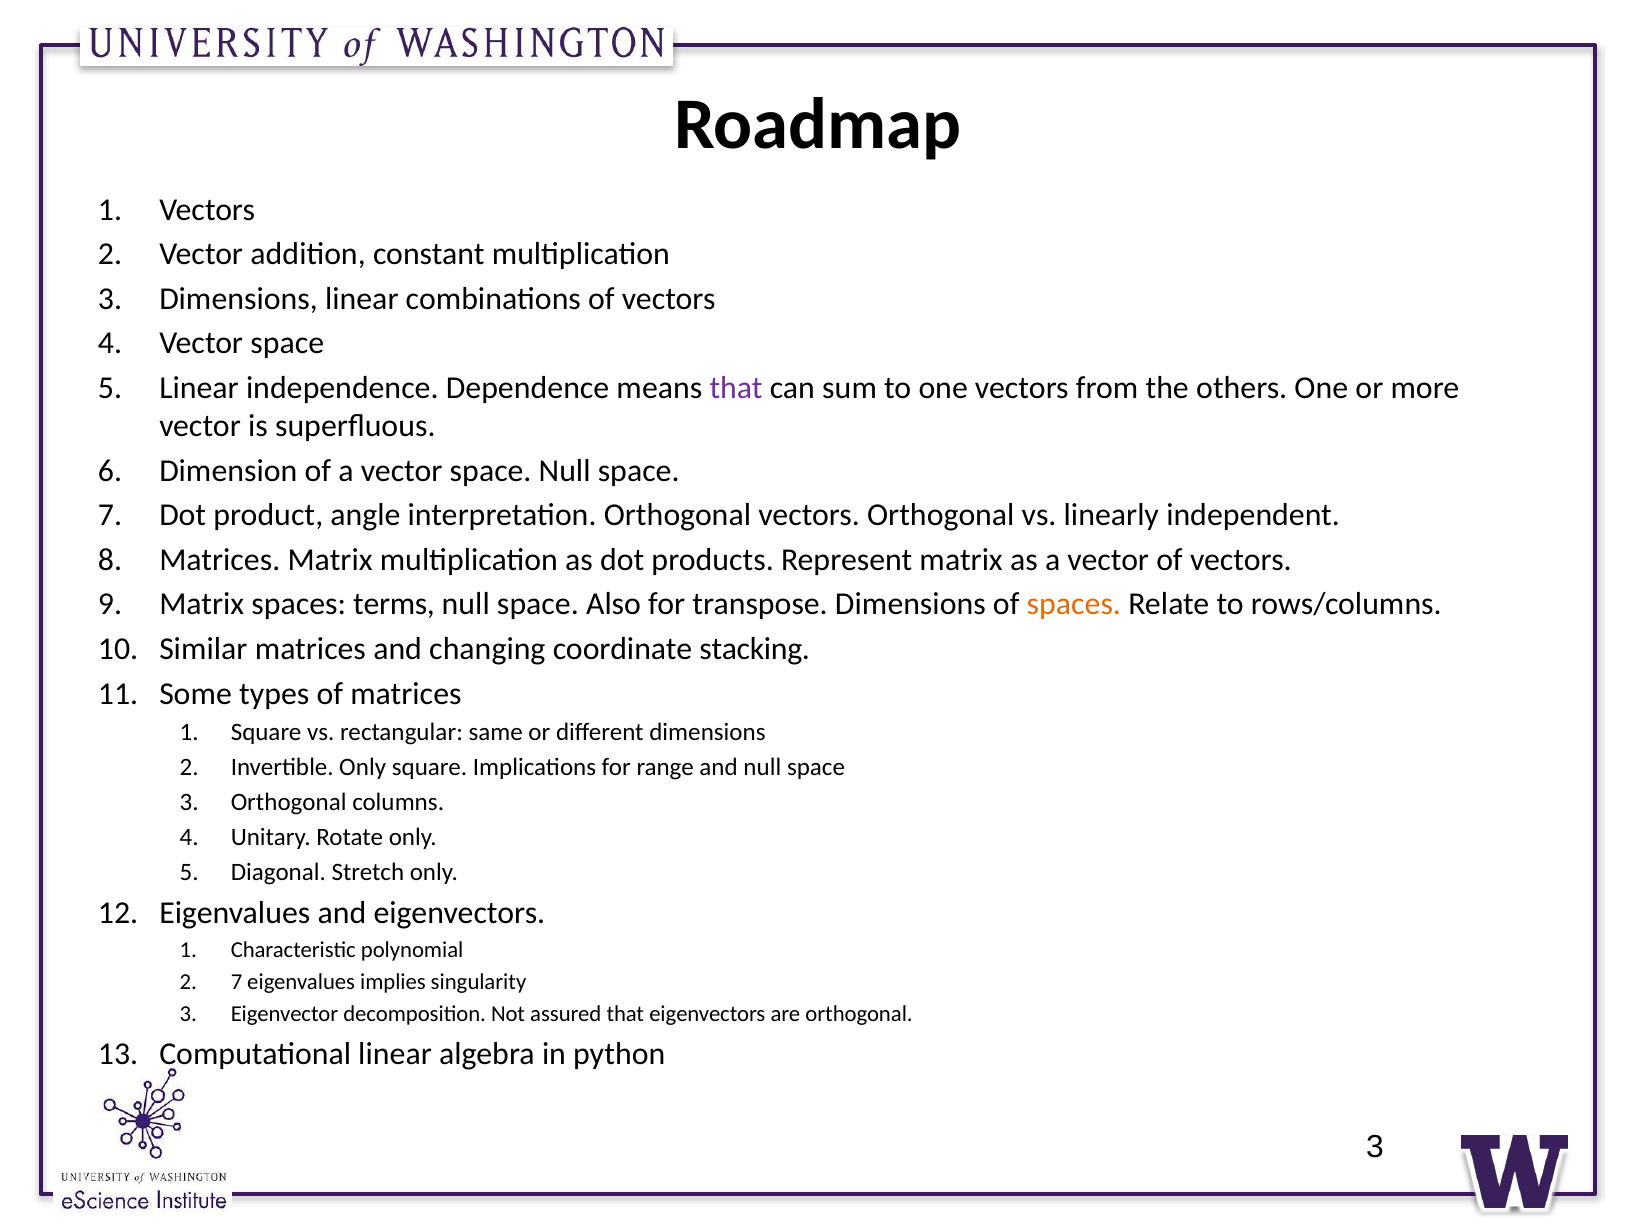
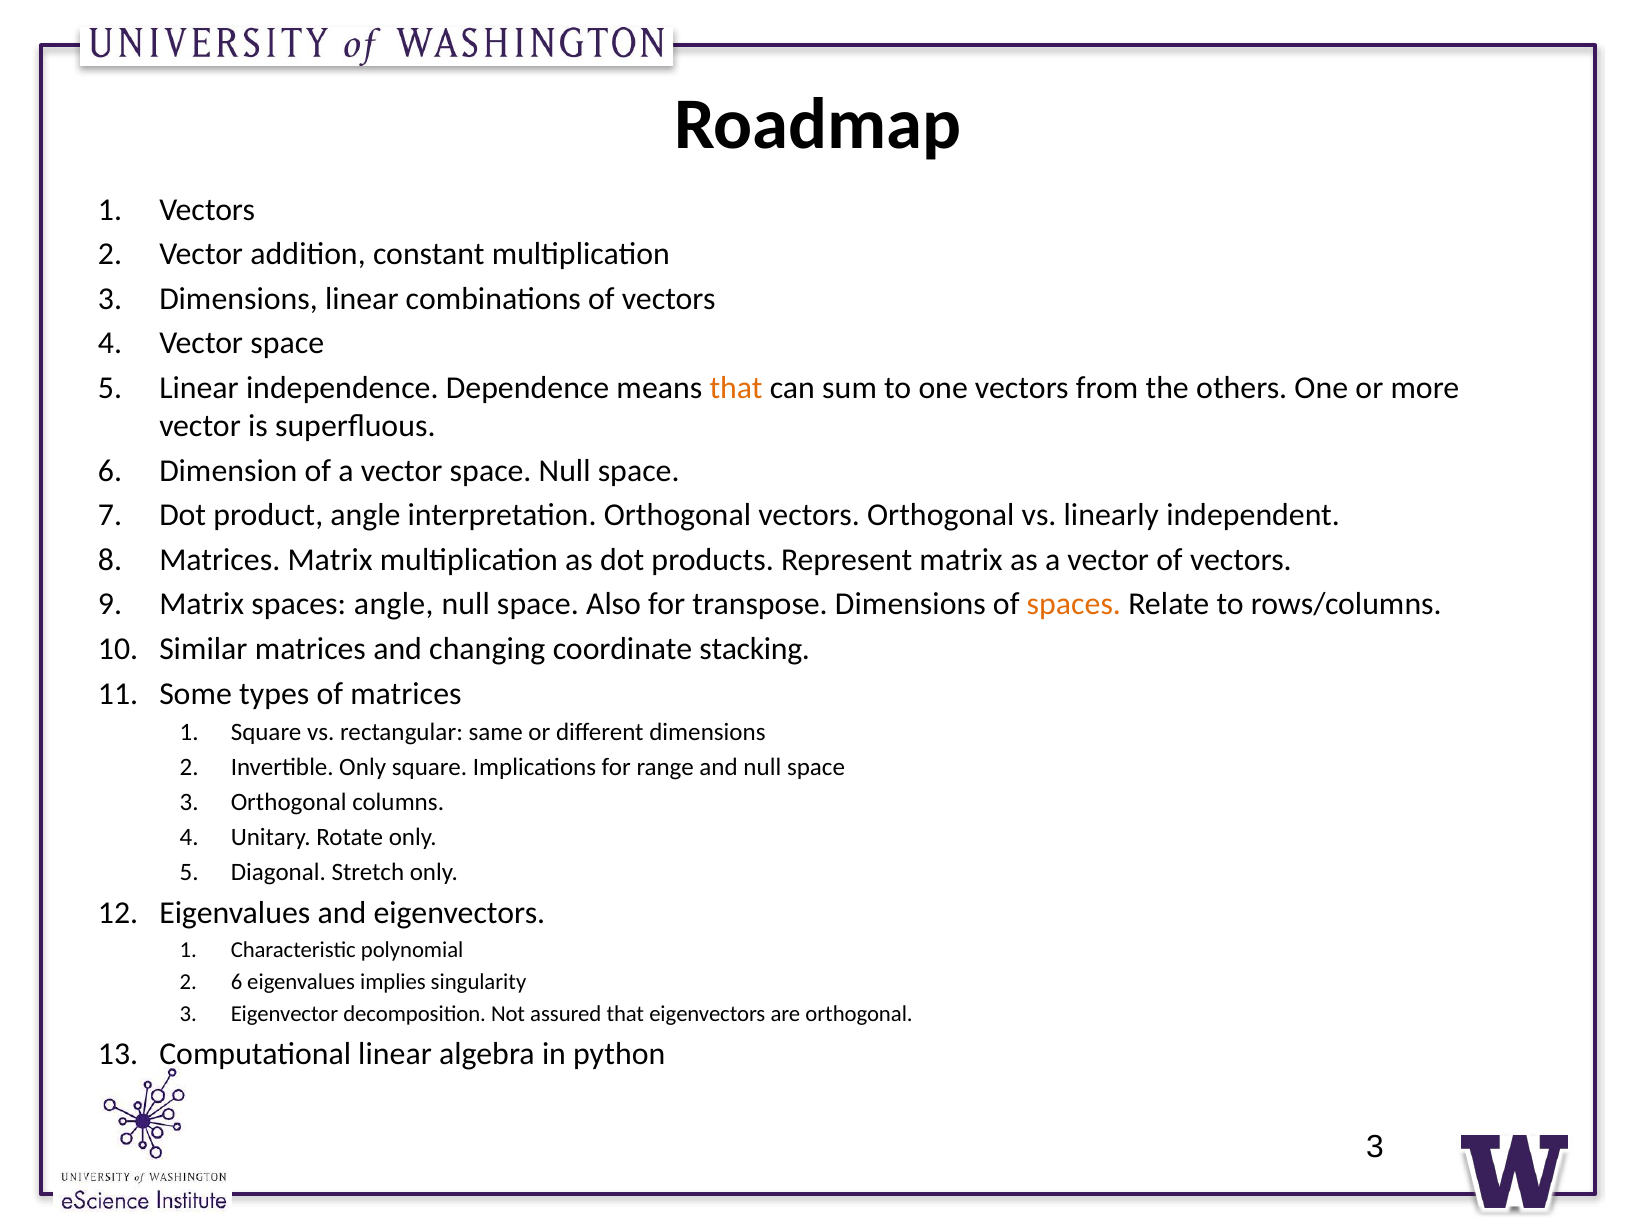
that colour: purple -> orange (736, 388)
spaces terms: terms -> angle (394, 604)
7: 7 -> 6 (237, 982)
